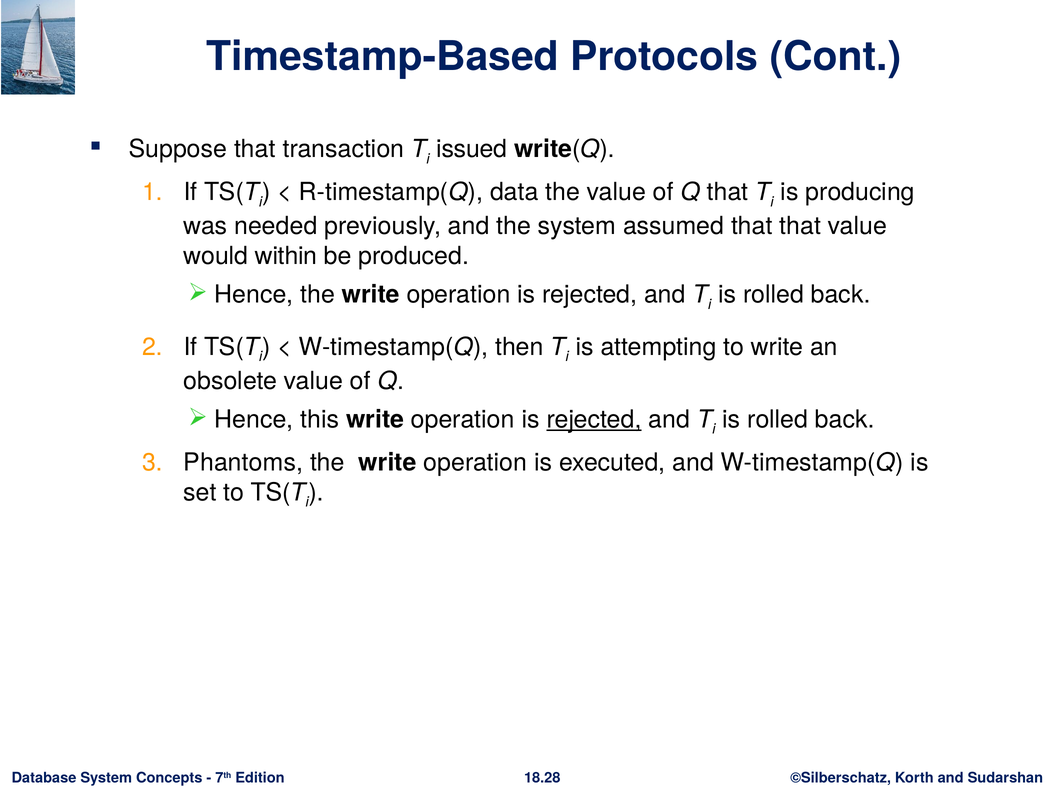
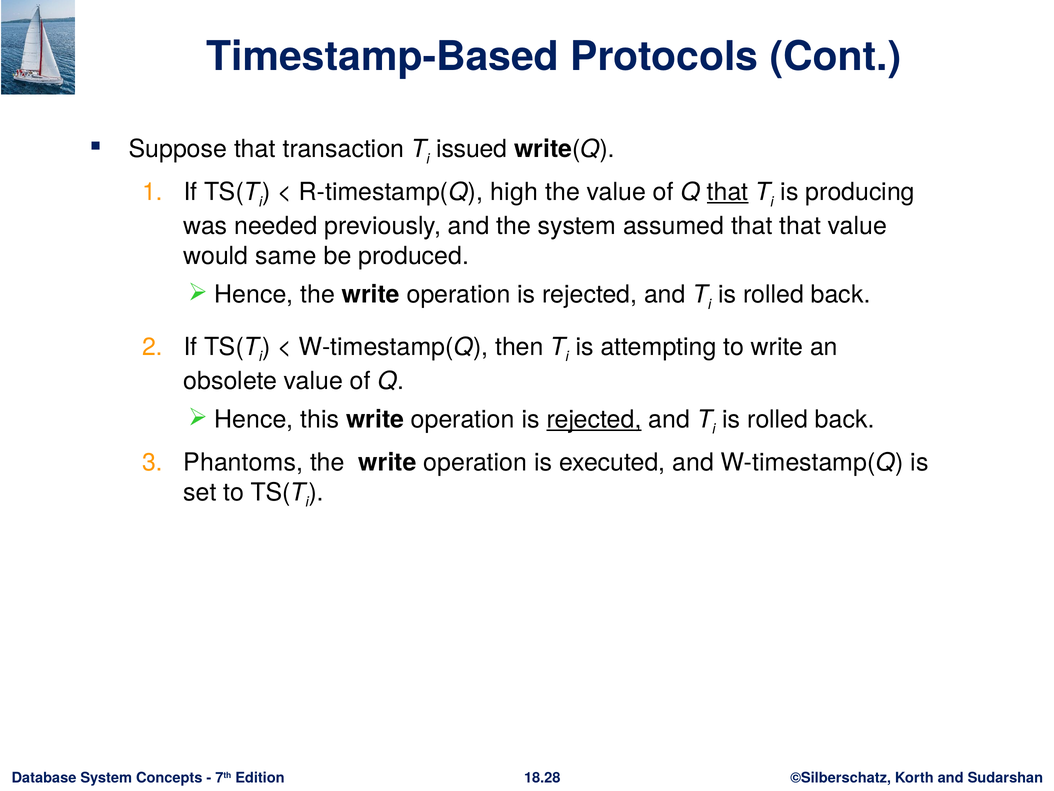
data: data -> high (514, 192)
that underline: none -> present (728, 192)
within: within -> same (286, 256)
